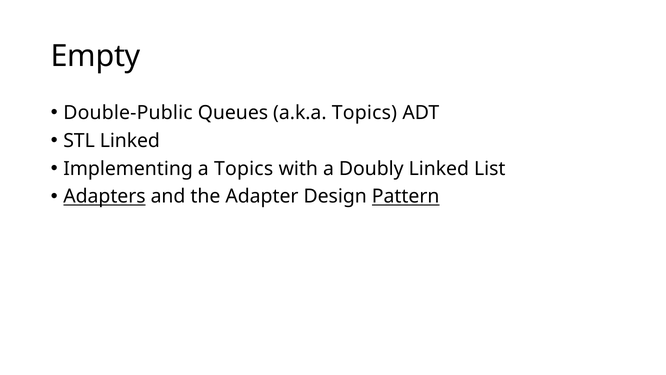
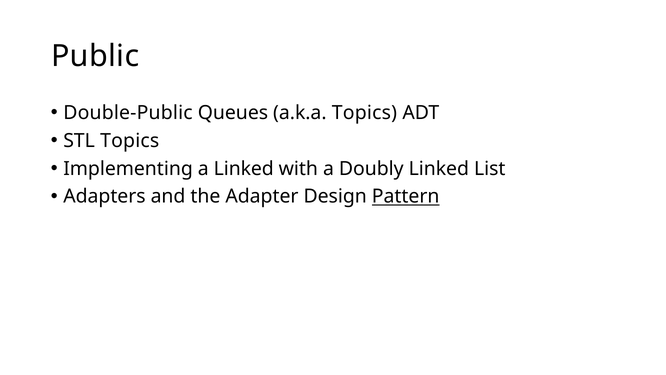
Empty: Empty -> Public (95, 56)
STL Linked: Linked -> Topics (130, 141)
a Topics: Topics -> Linked (244, 168)
Adapters underline: present -> none (104, 196)
